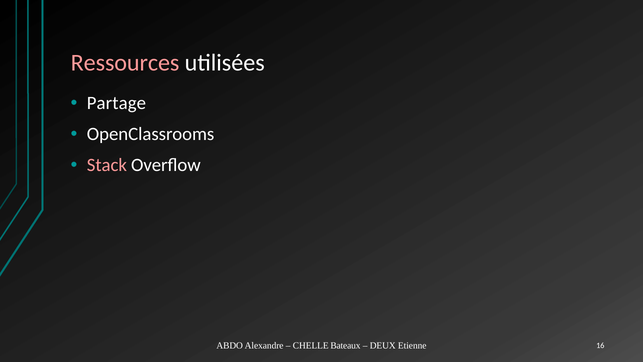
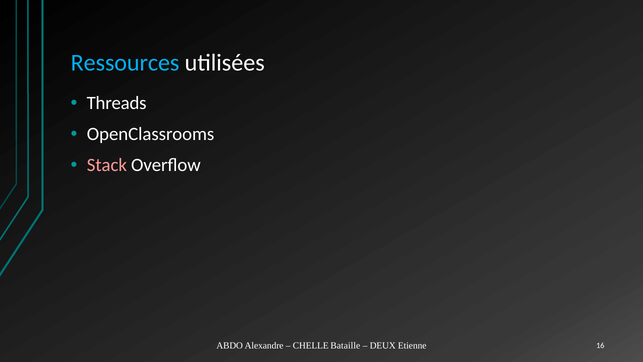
Ressources colour: pink -> light blue (125, 63)
Partage: Partage -> Threads (117, 103)
Bateaux: Bateaux -> Bataille (345, 346)
